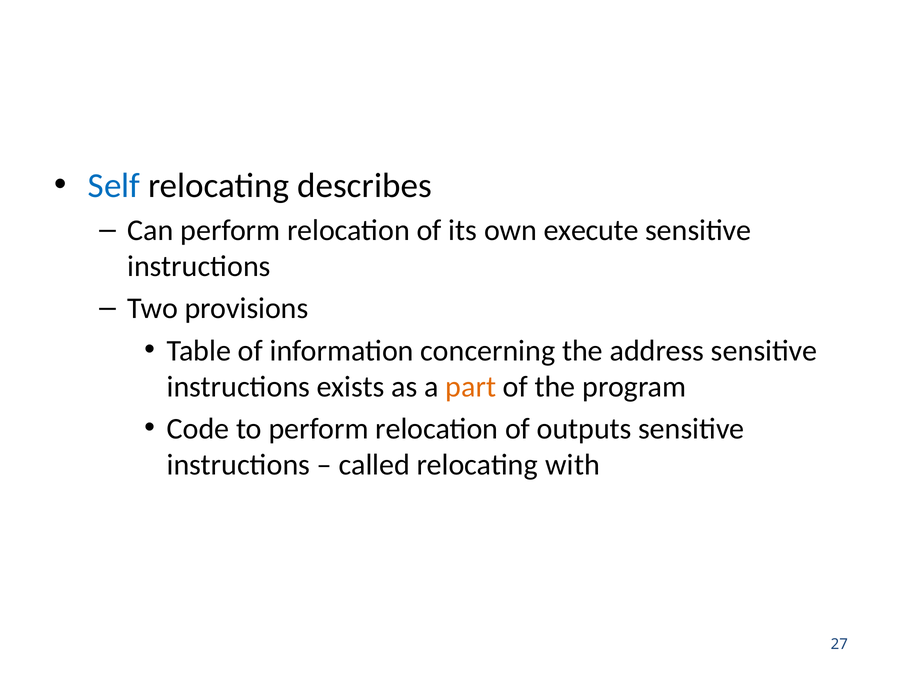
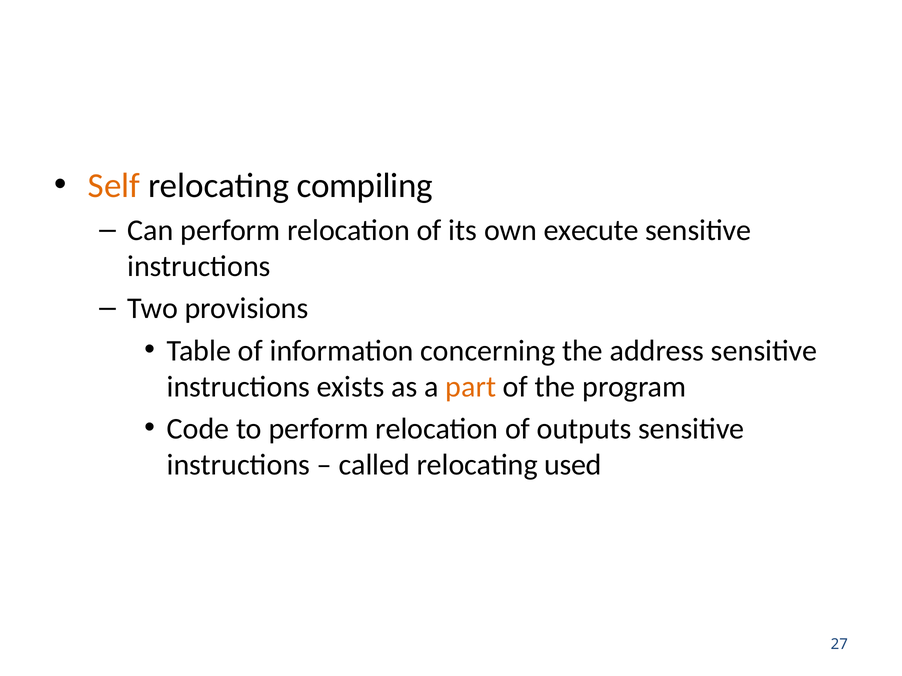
Self colour: blue -> orange (114, 186)
describes: describes -> compiling (365, 186)
with: with -> used (573, 465)
